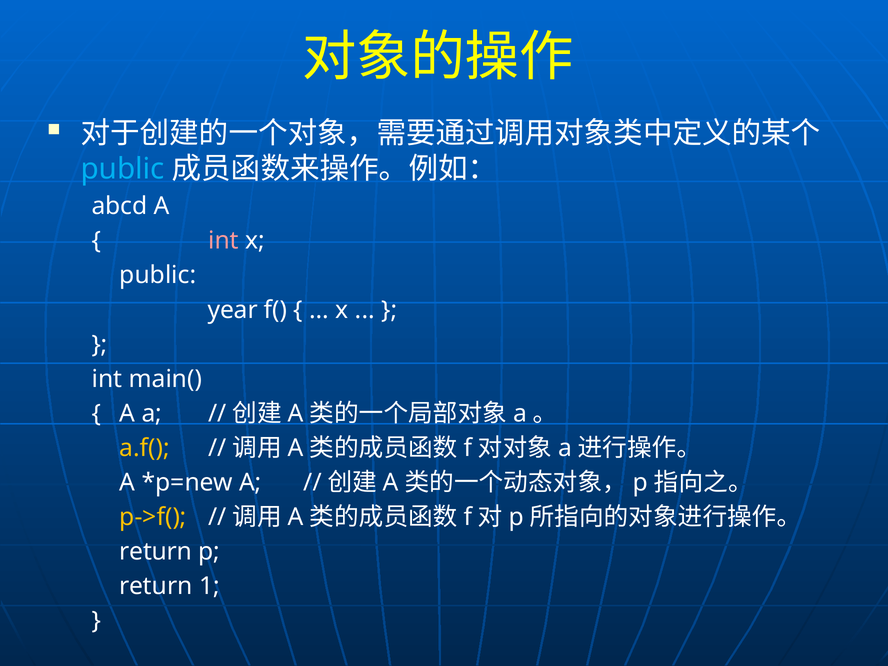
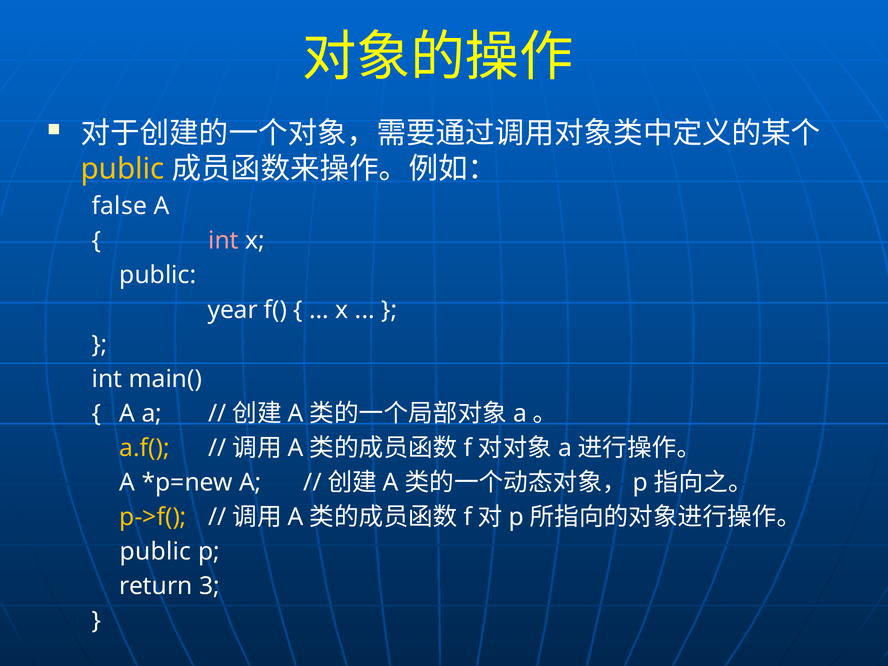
public colour: light blue -> yellow (123, 169)
abcd: abcd -> false (119, 206)
return: return -> public (155, 552)
1: 1 -> 3 (209, 586)
